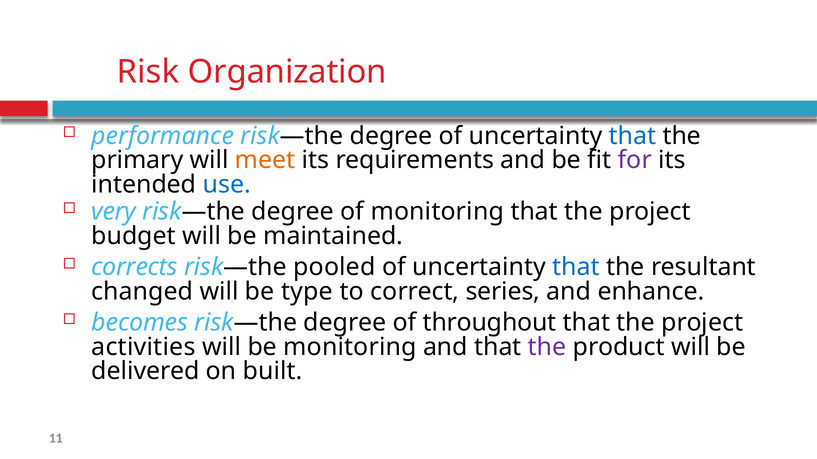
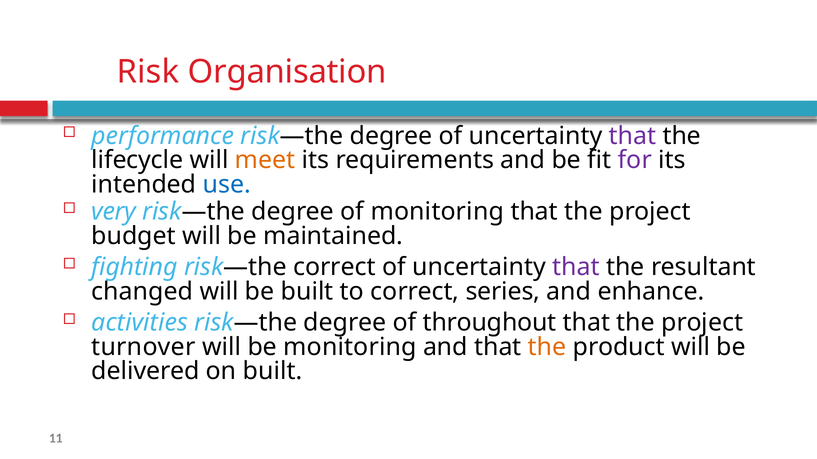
Organization: Organization -> Organisation (287, 72)
that colour: blue -> purple (633, 136)
primary: primary -> lifecycle (137, 160)
corrects: corrects -> fighting (134, 267)
risk—the pooled: pooled -> correct (334, 267)
that colour: blue -> purple (576, 267)
be type: type -> built (307, 292)
becomes: becomes -> activities (140, 323)
activities: activities -> turnover (143, 347)
the colour: purple -> orange (547, 347)
